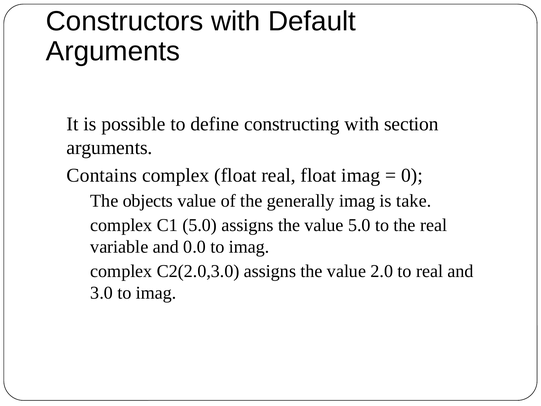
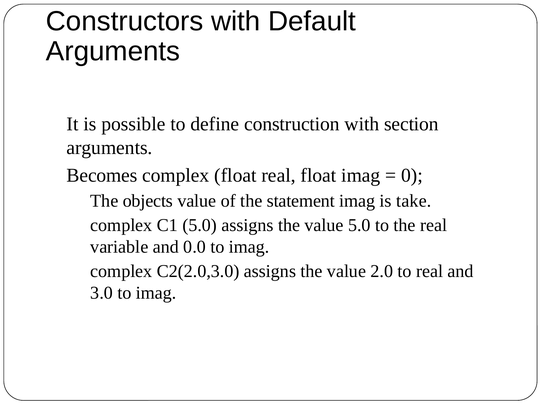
constructing: constructing -> construction (292, 124)
Contains: Contains -> Becomes (102, 175)
generally: generally -> statement (301, 201)
